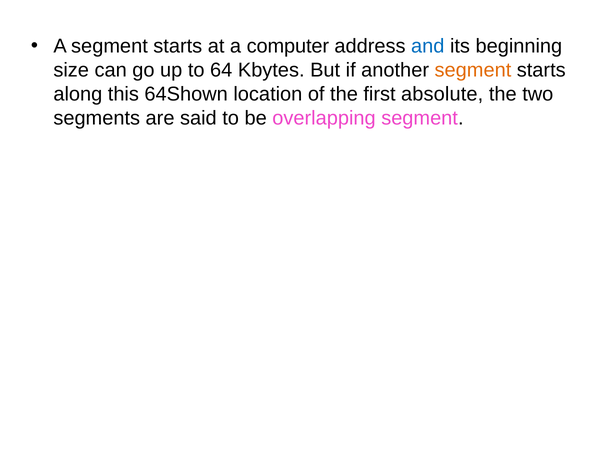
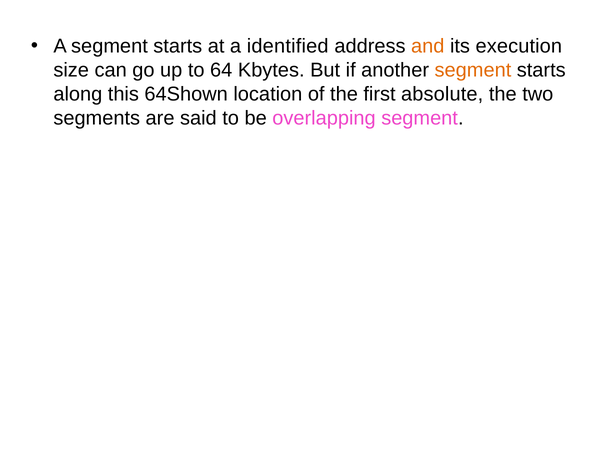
computer: computer -> identified (288, 46)
and colour: blue -> orange (428, 46)
beginning: beginning -> execution (519, 46)
